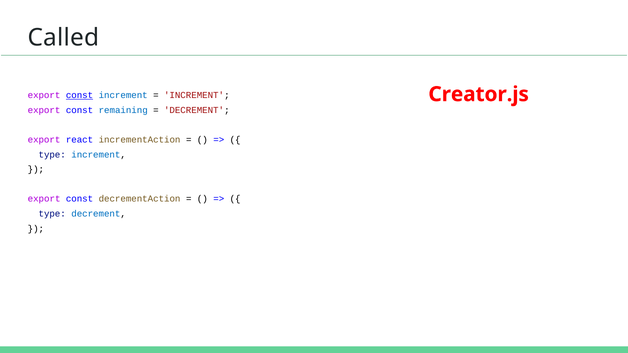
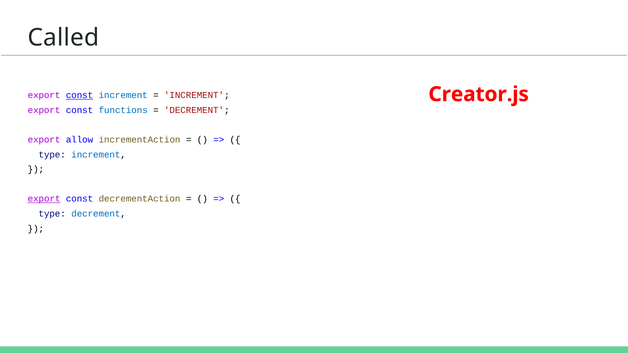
remaining: remaining -> functions (123, 110)
react: react -> allow (80, 140)
export underline: none -> present (44, 199)
